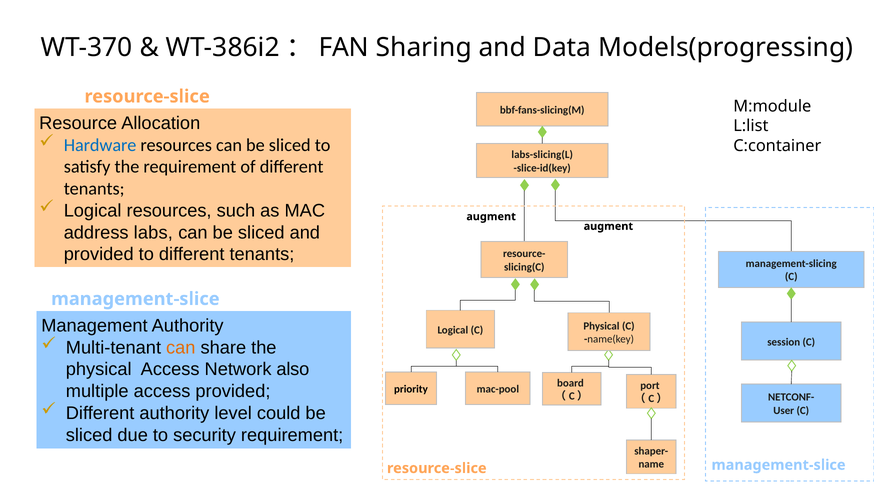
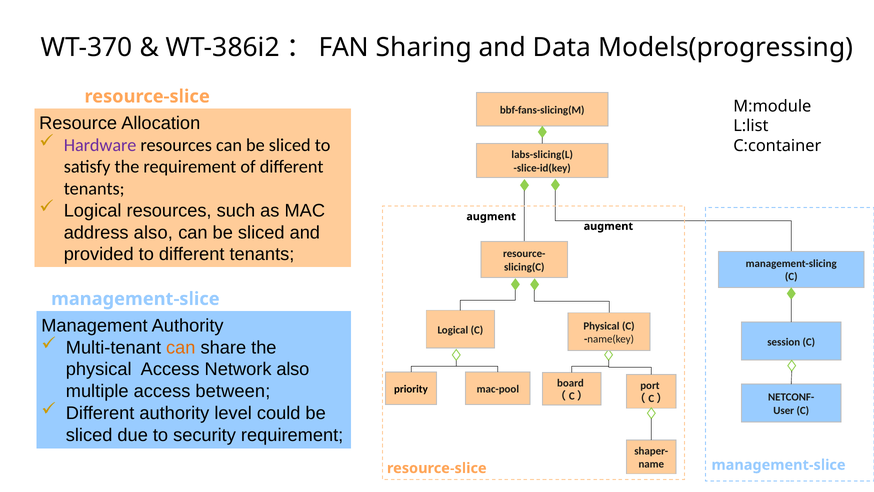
Hardware colour: blue -> purple (100, 145)
address labs: labs -> also (153, 232)
access provided: provided -> between (233, 391)
